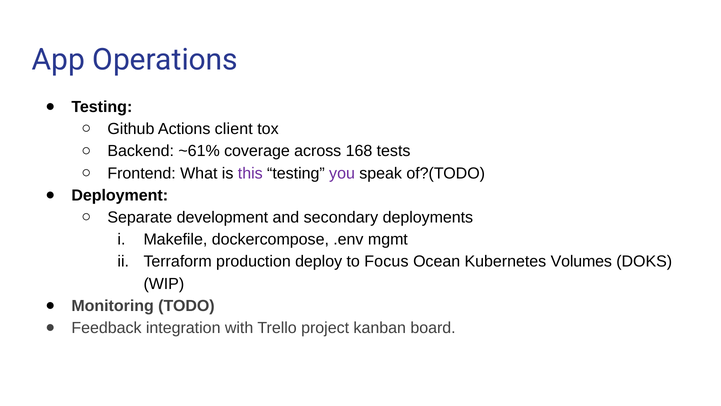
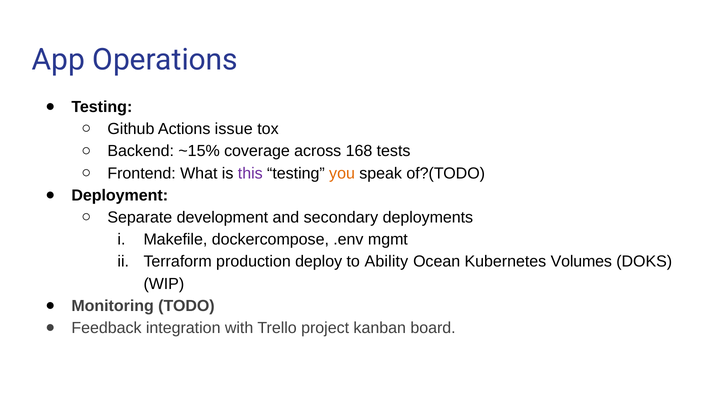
client: client -> issue (234, 129)
~61%: ~61% -> ~15% (199, 151)
you colour: purple -> orange (342, 173)
Focus: Focus -> Ability (386, 261)
